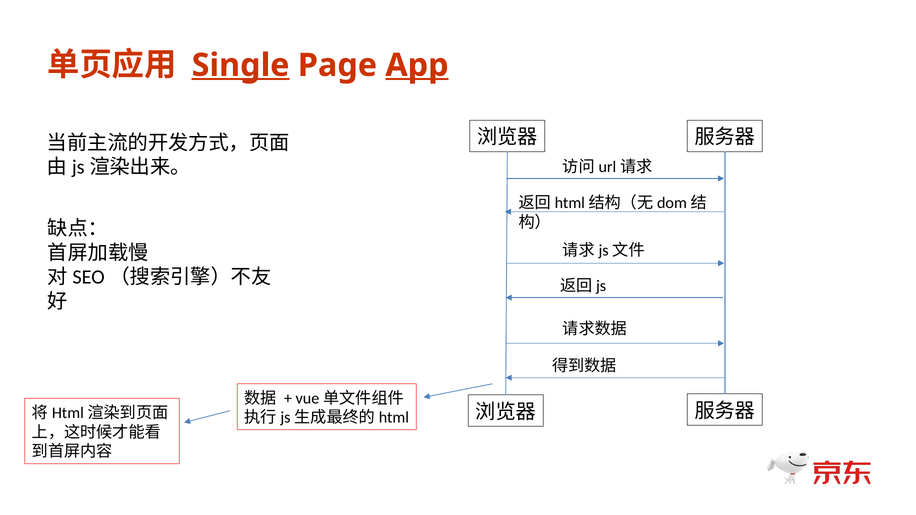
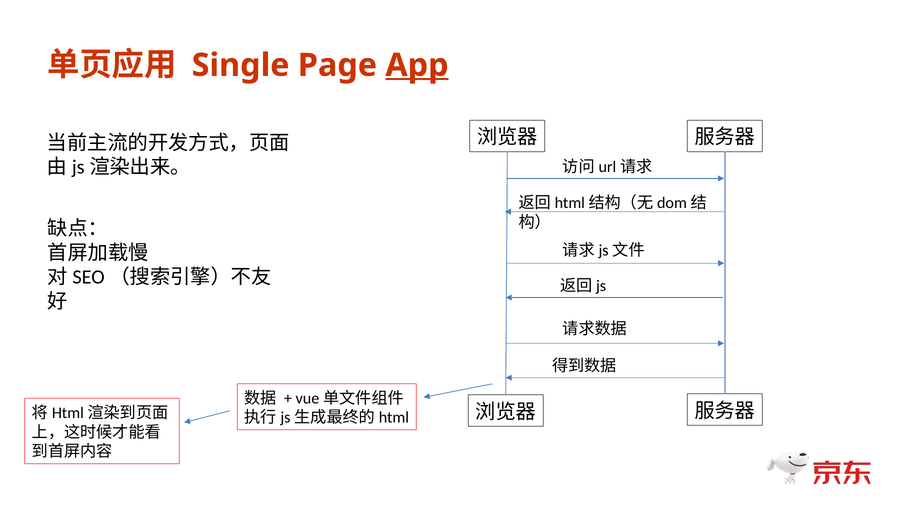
Single underline: present -> none (241, 65)
